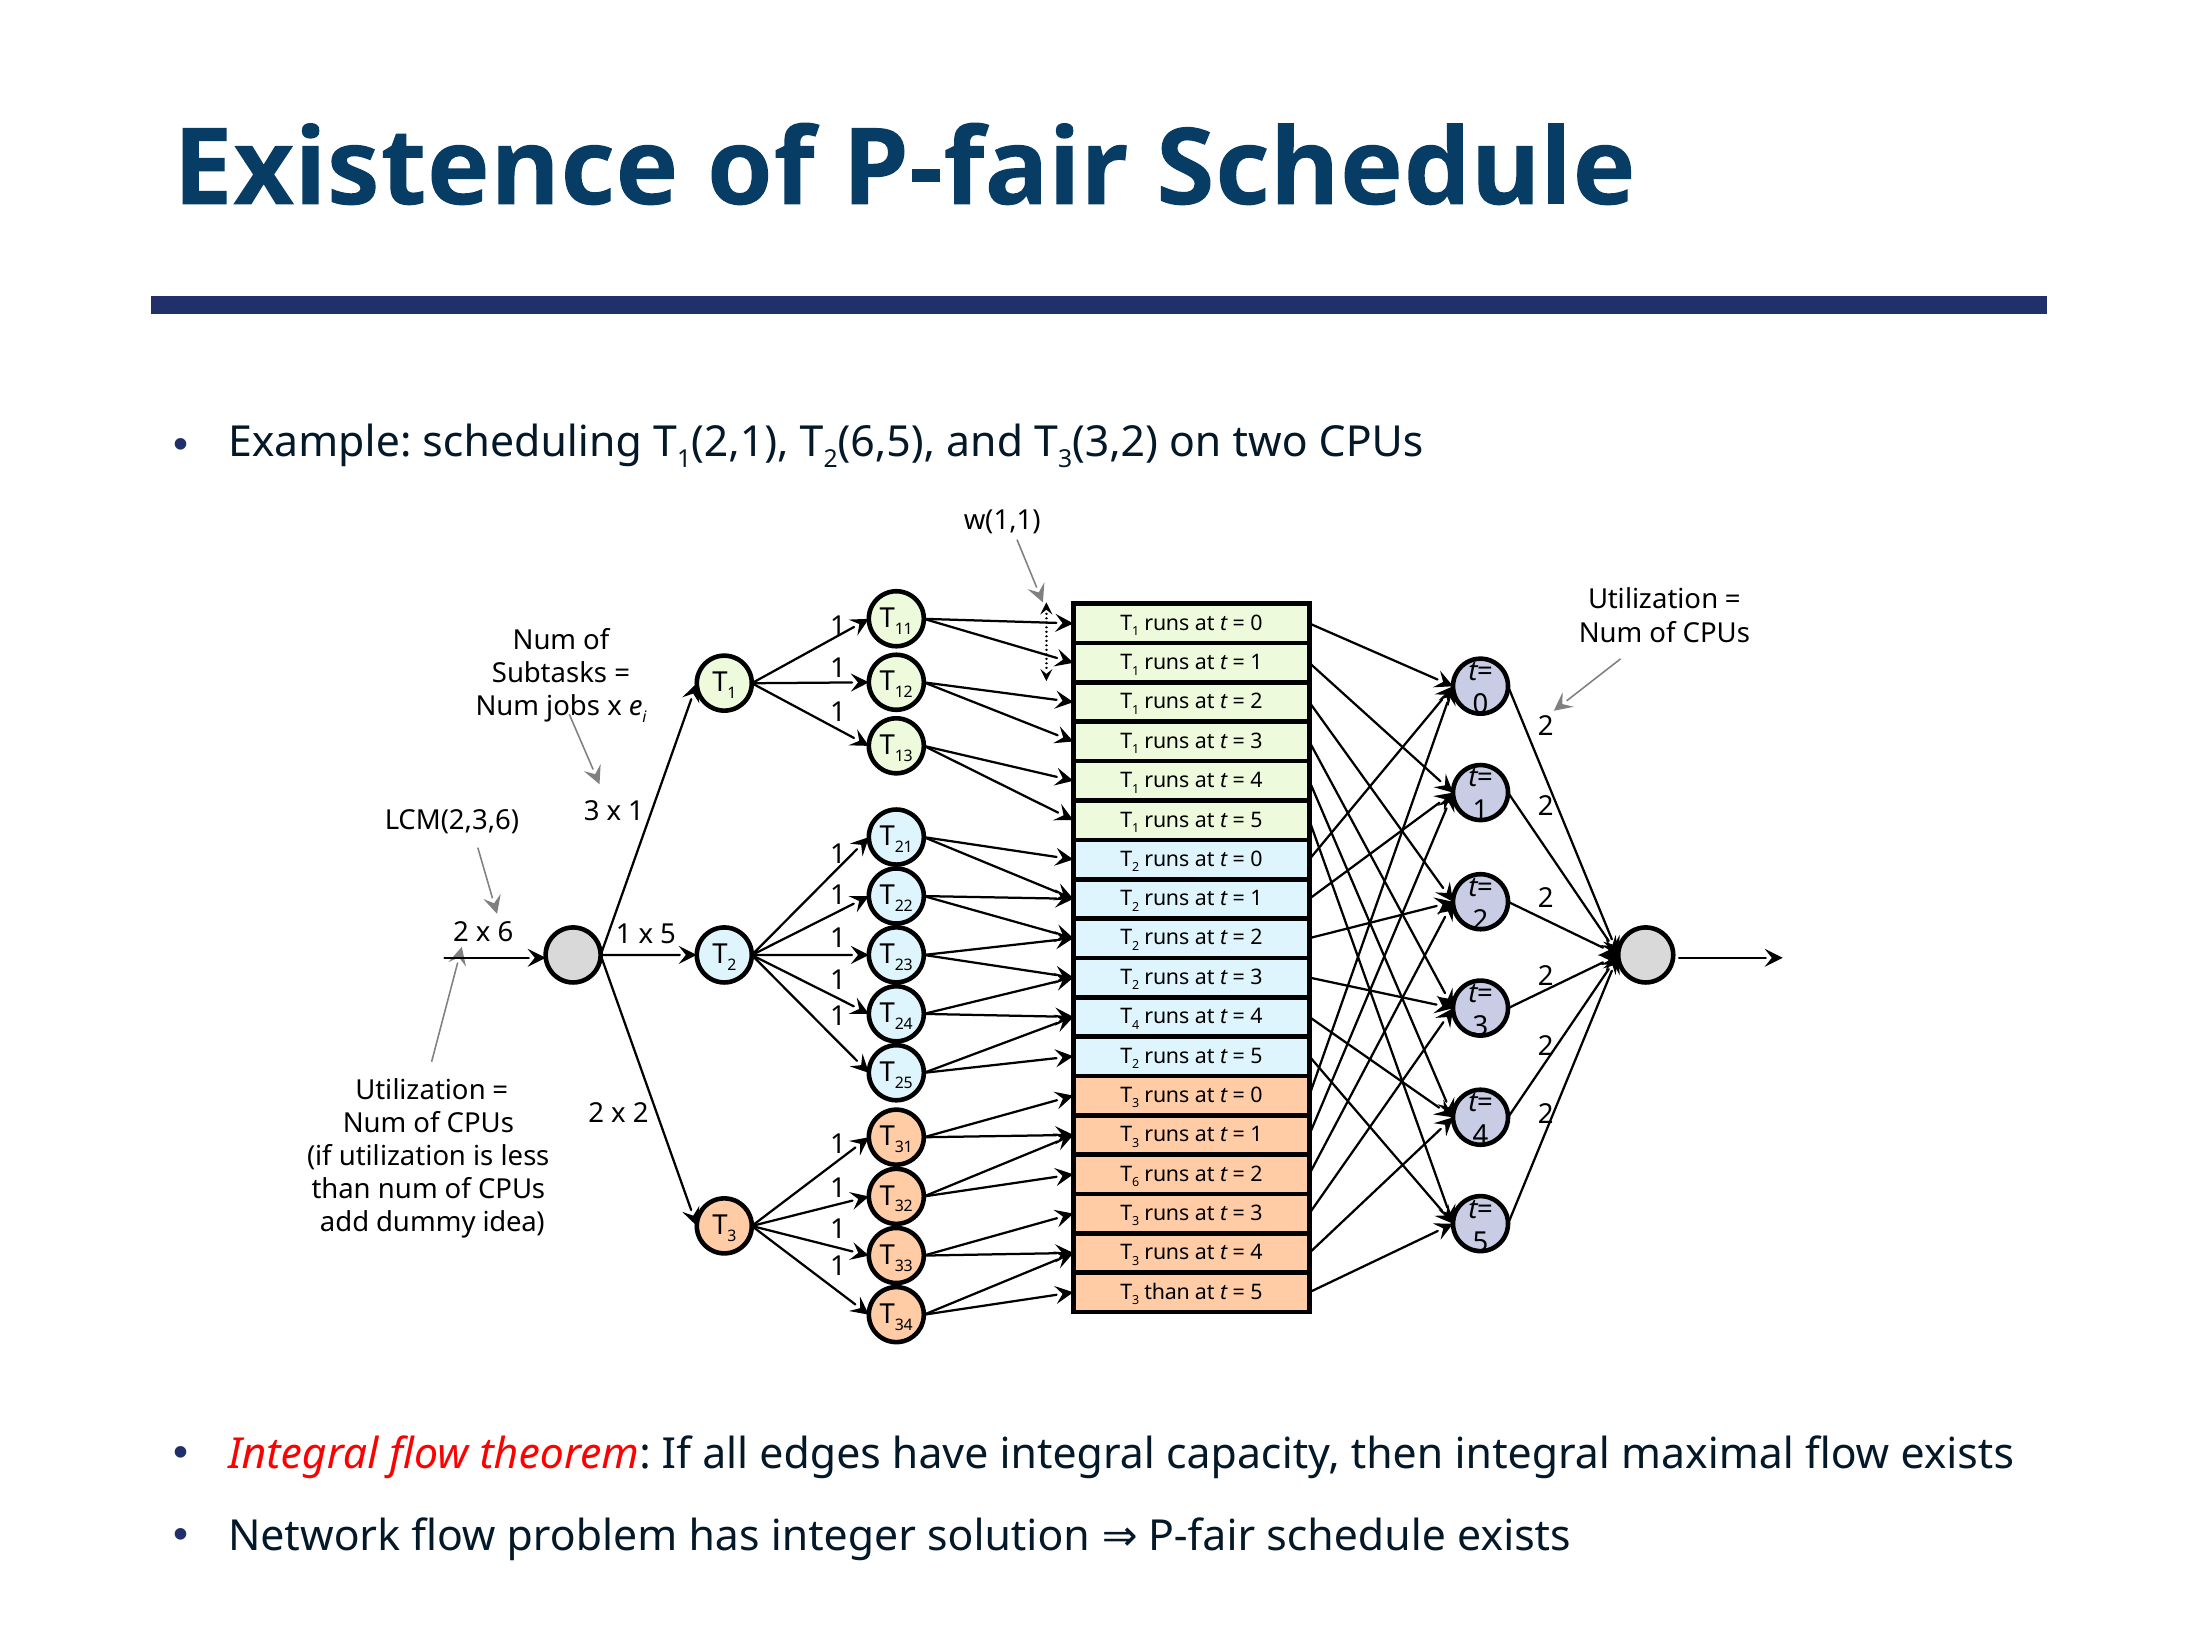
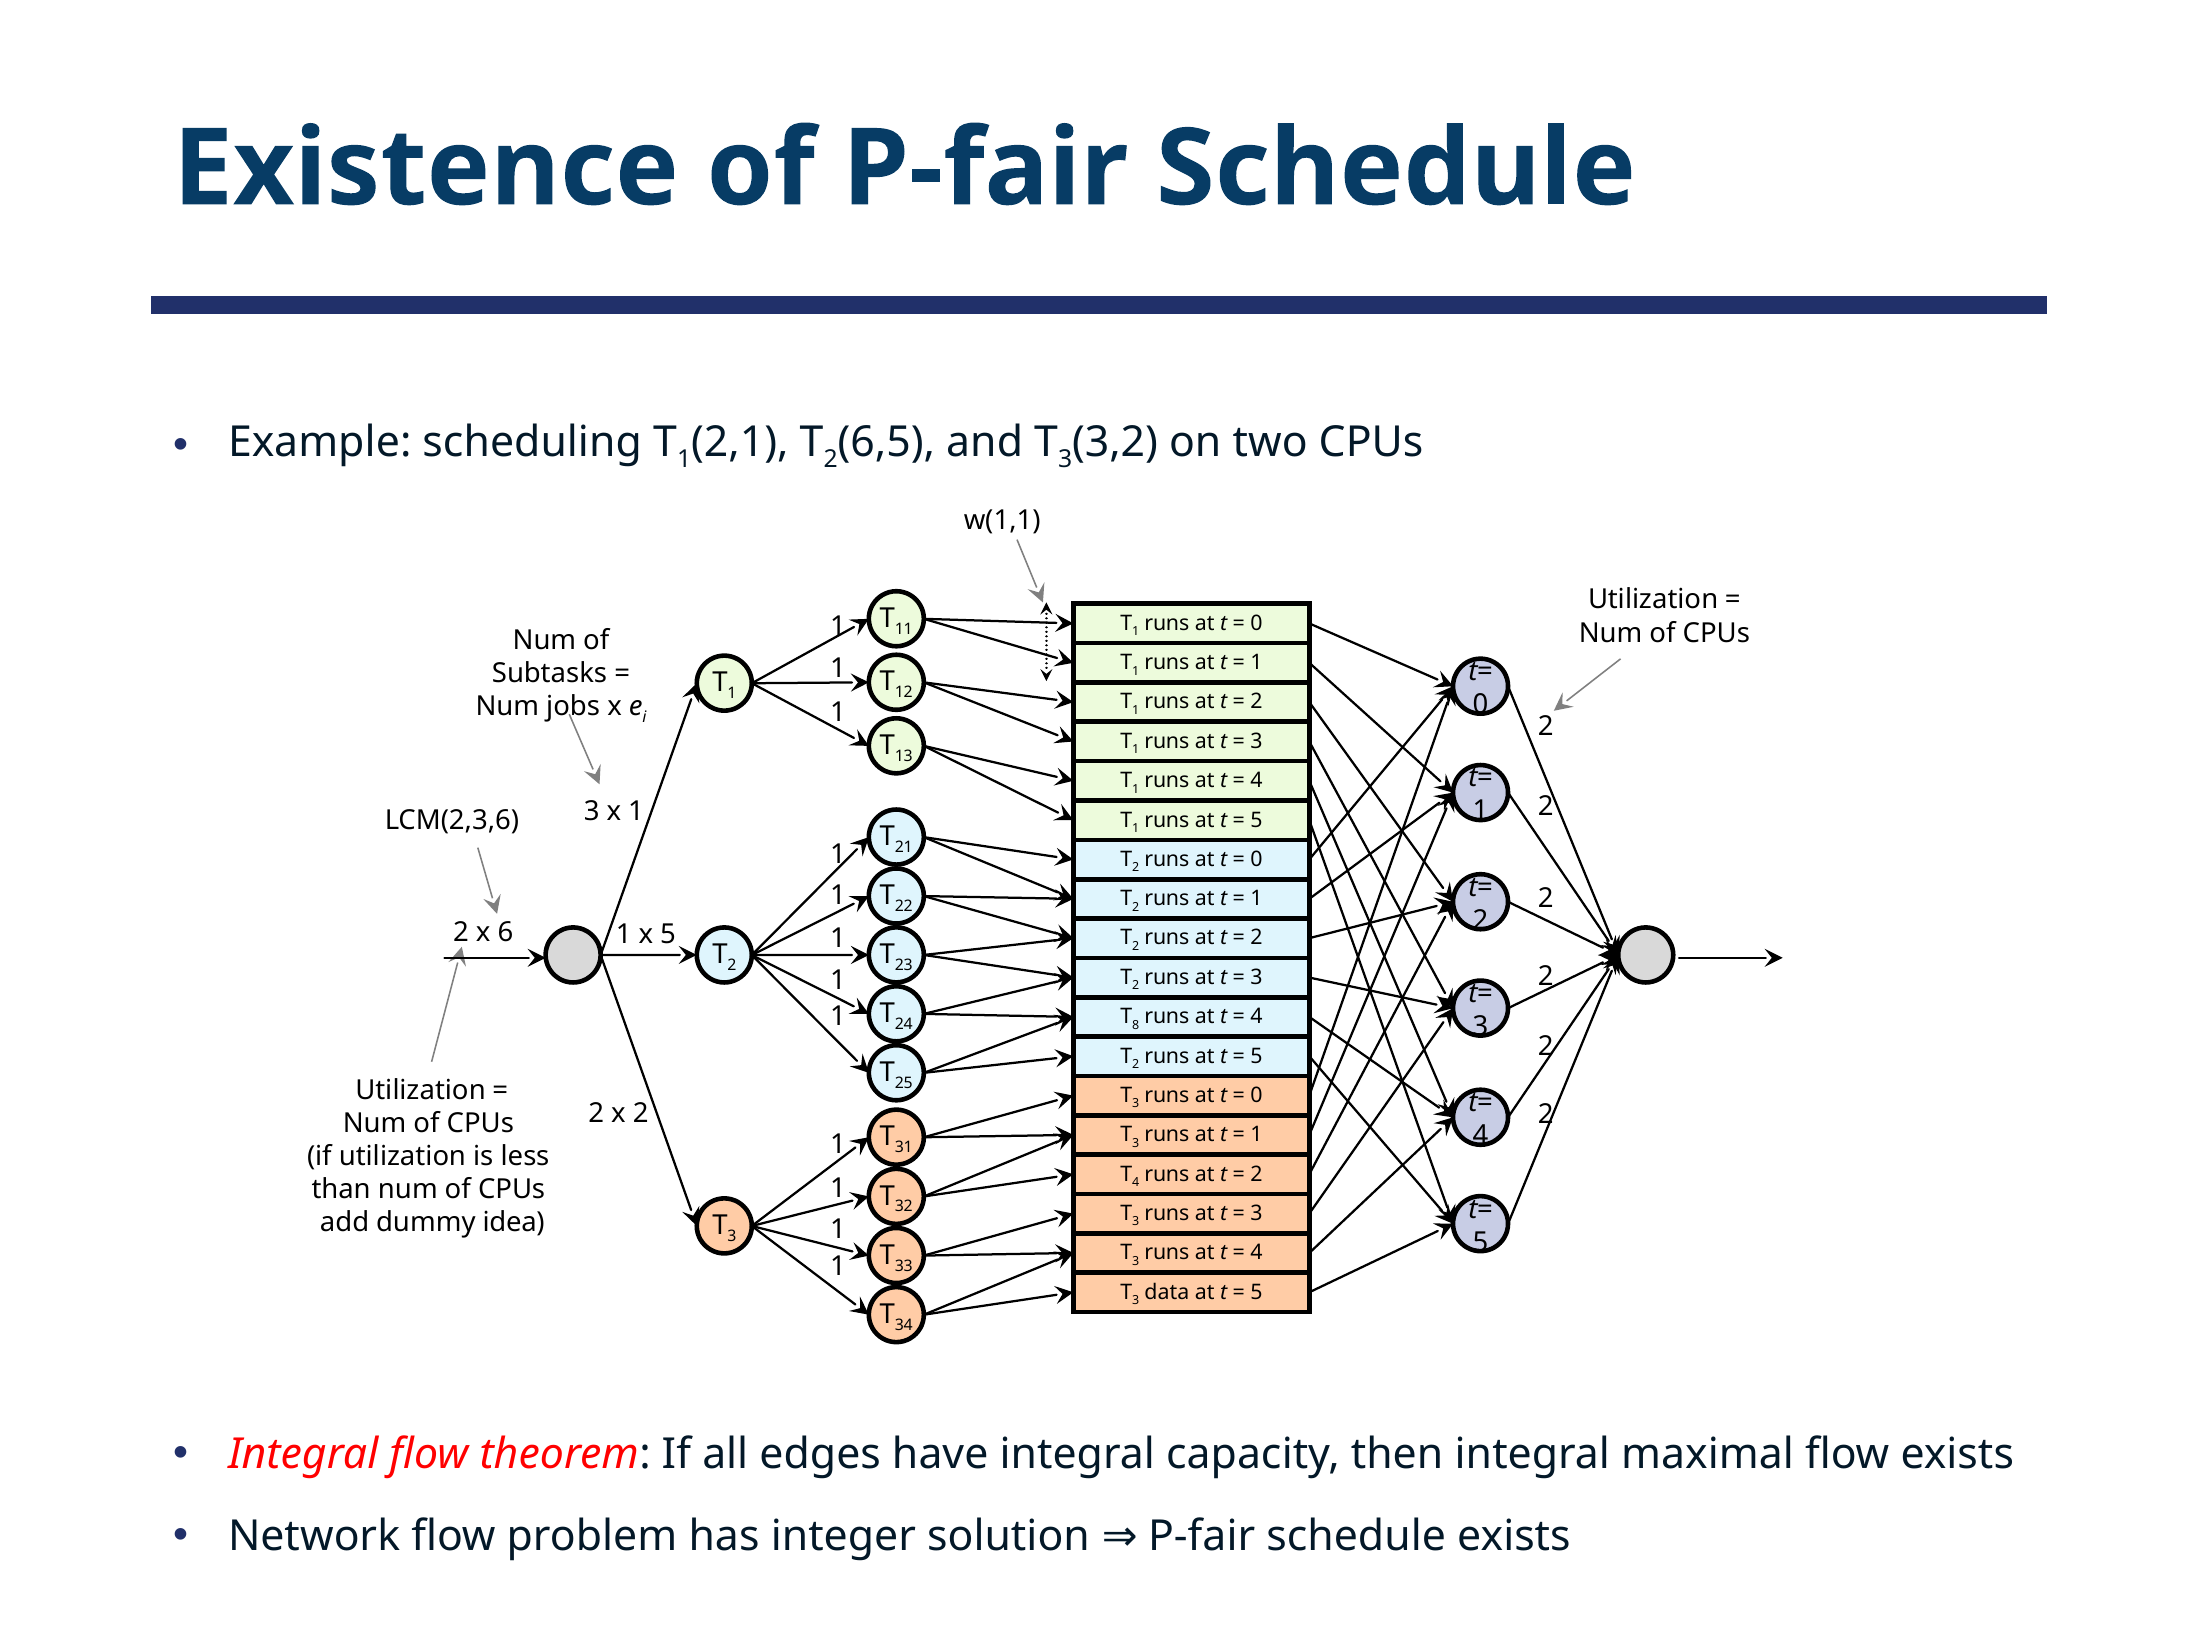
T 4: 4 -> 8 (1136, 1025)
T 6: 6 -> 4 (1136, 1182)
3 than: than -> data (1167, 1292)
